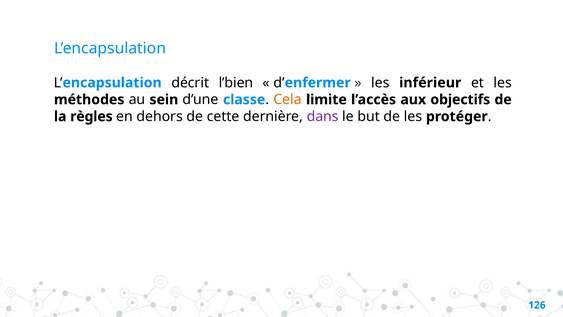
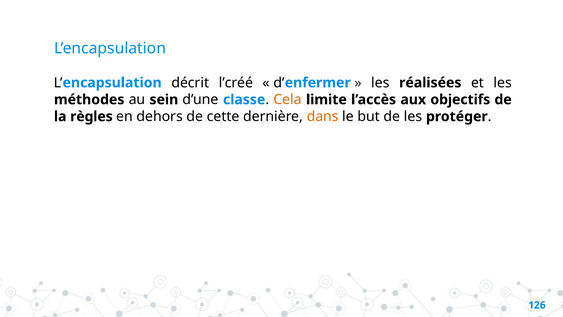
l’bien: l’bien -> l’créé (236, 83)
inférieur: inférieur -> réalisées (430, 83)
dans colour: purple -> orange (323, 116)
